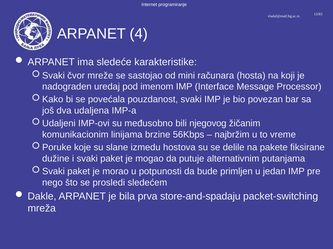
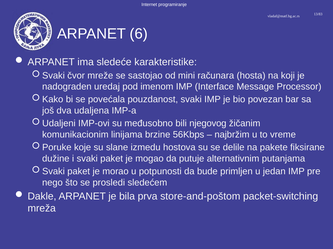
4: 4 -> 6 (139, 34)
store-and-spadaju: store-and-spadaju -> store-and-poštom (200, 197)
